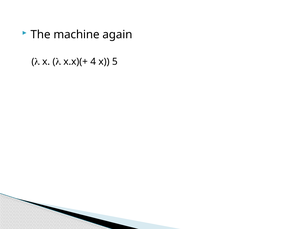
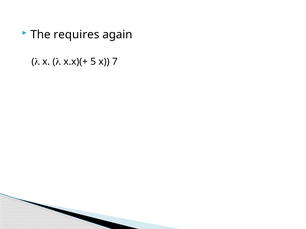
machine: machine -> requires (76, 35)
4: 4 -> 5 (93, 62)
5: 5 -> 7 (115, 62)
